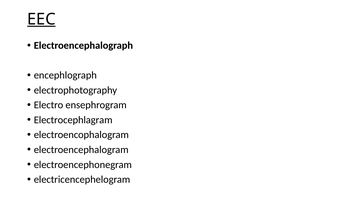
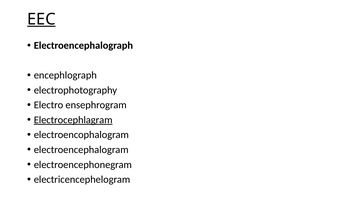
Electrocephlagram underline: none -> present (73, 120)
